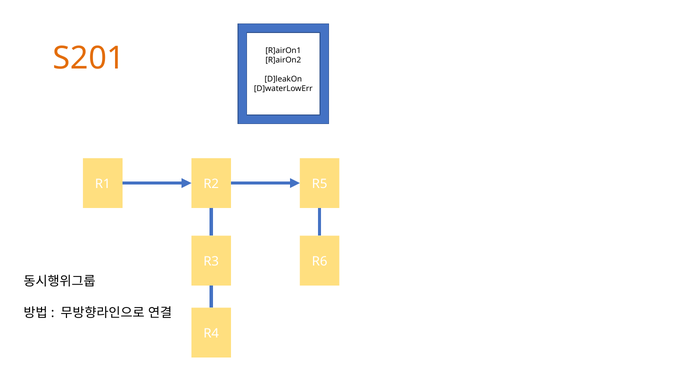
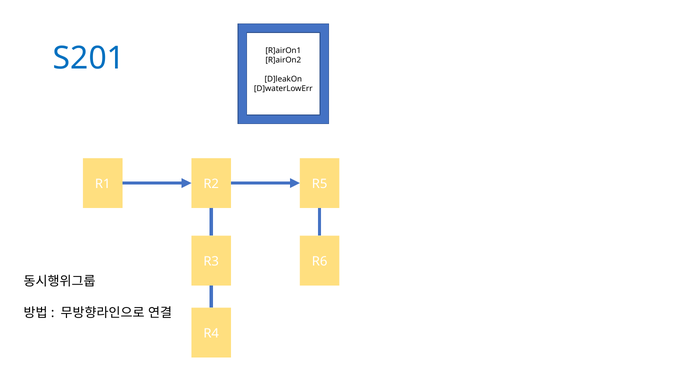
S201 colour: orange -> blue (89, 58)
